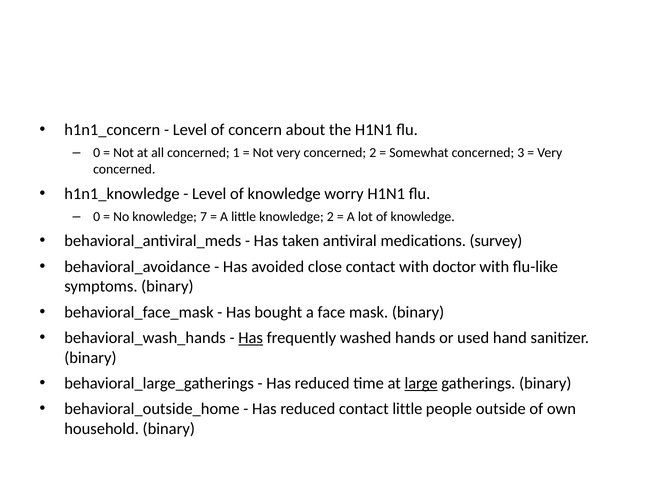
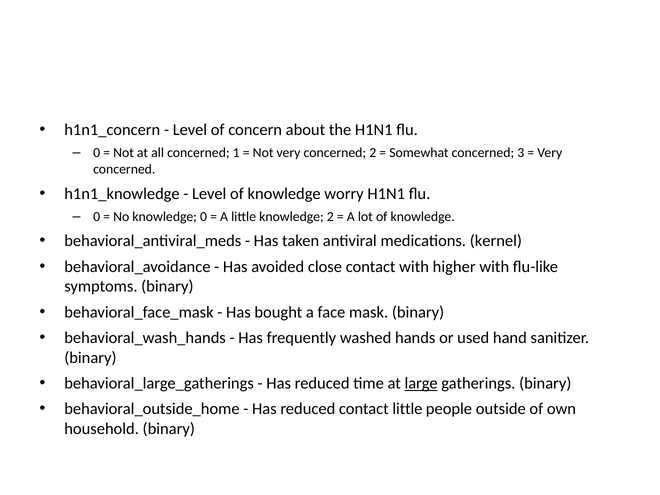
knowledge 7: 7 -> 0 (204, 217)
survey: survey -> kernel (496, 241)
doctor: doctor -> higher (454, 267)
Has underline: present -> none (251, 338)
